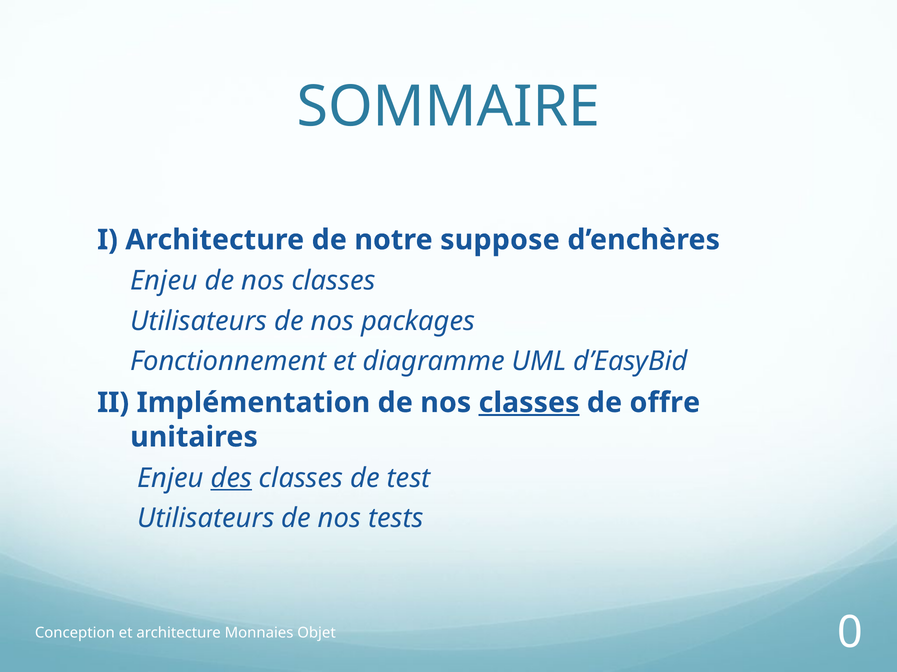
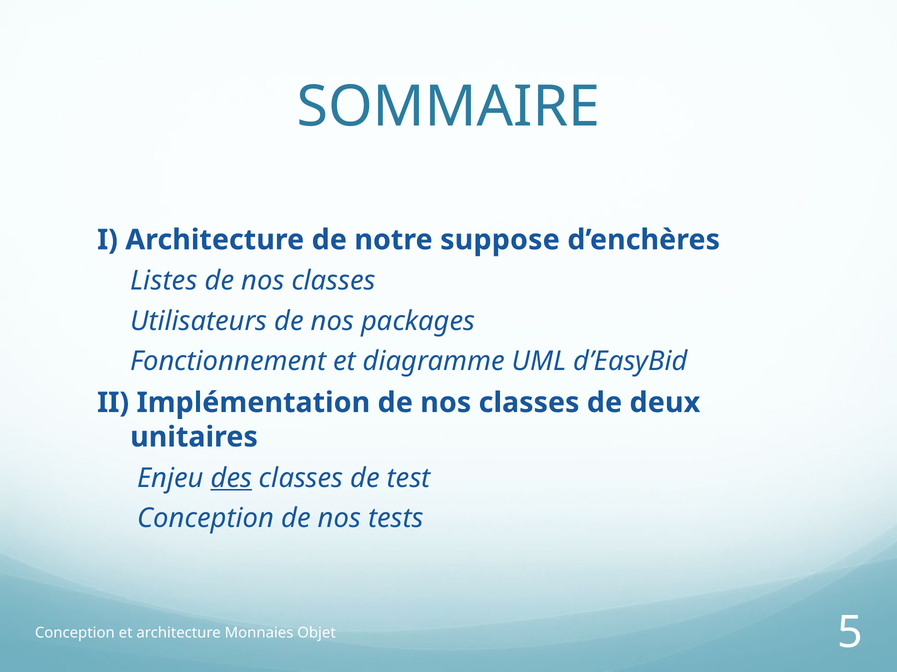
Enjeu: Enjeu -> Listes (164, 281)
classes underline: present -> none (529, 403)
offre: offre -> deux (665, 403)
Utilisateurs: Utilisateurs -> Conception (206, 519)
0: 0 -> 5 (850, 633)
